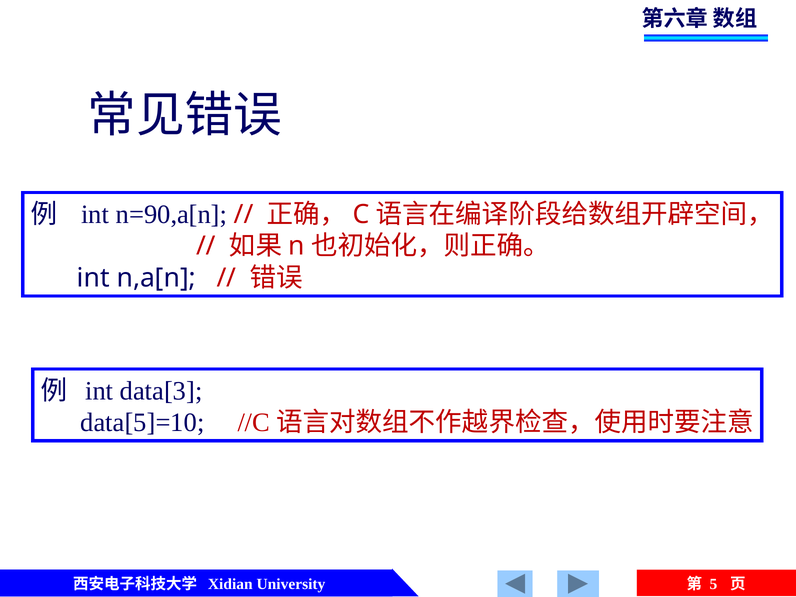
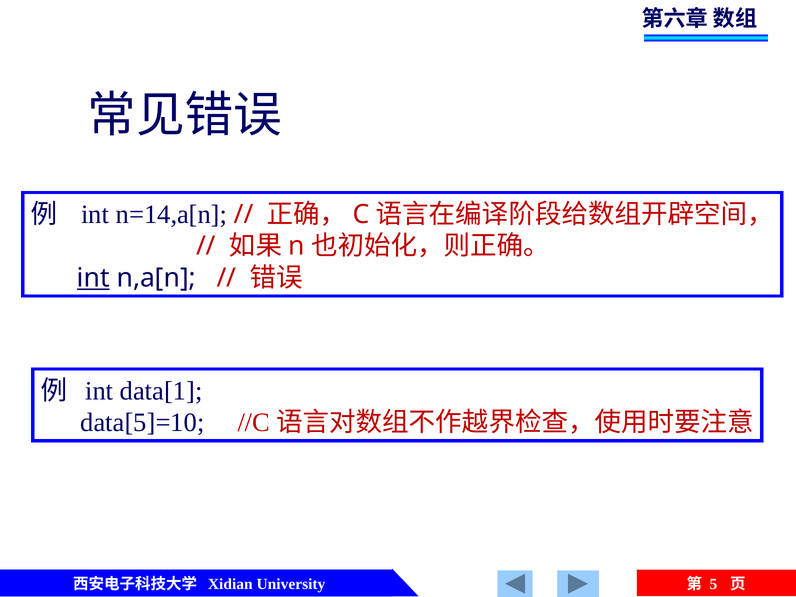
n=90,a[n: n=90,a[n -> n=14,a[n (171, 214)
int underline: none -> present (93, 278)
data[3: data[3 -> data[1 (161, 391)
